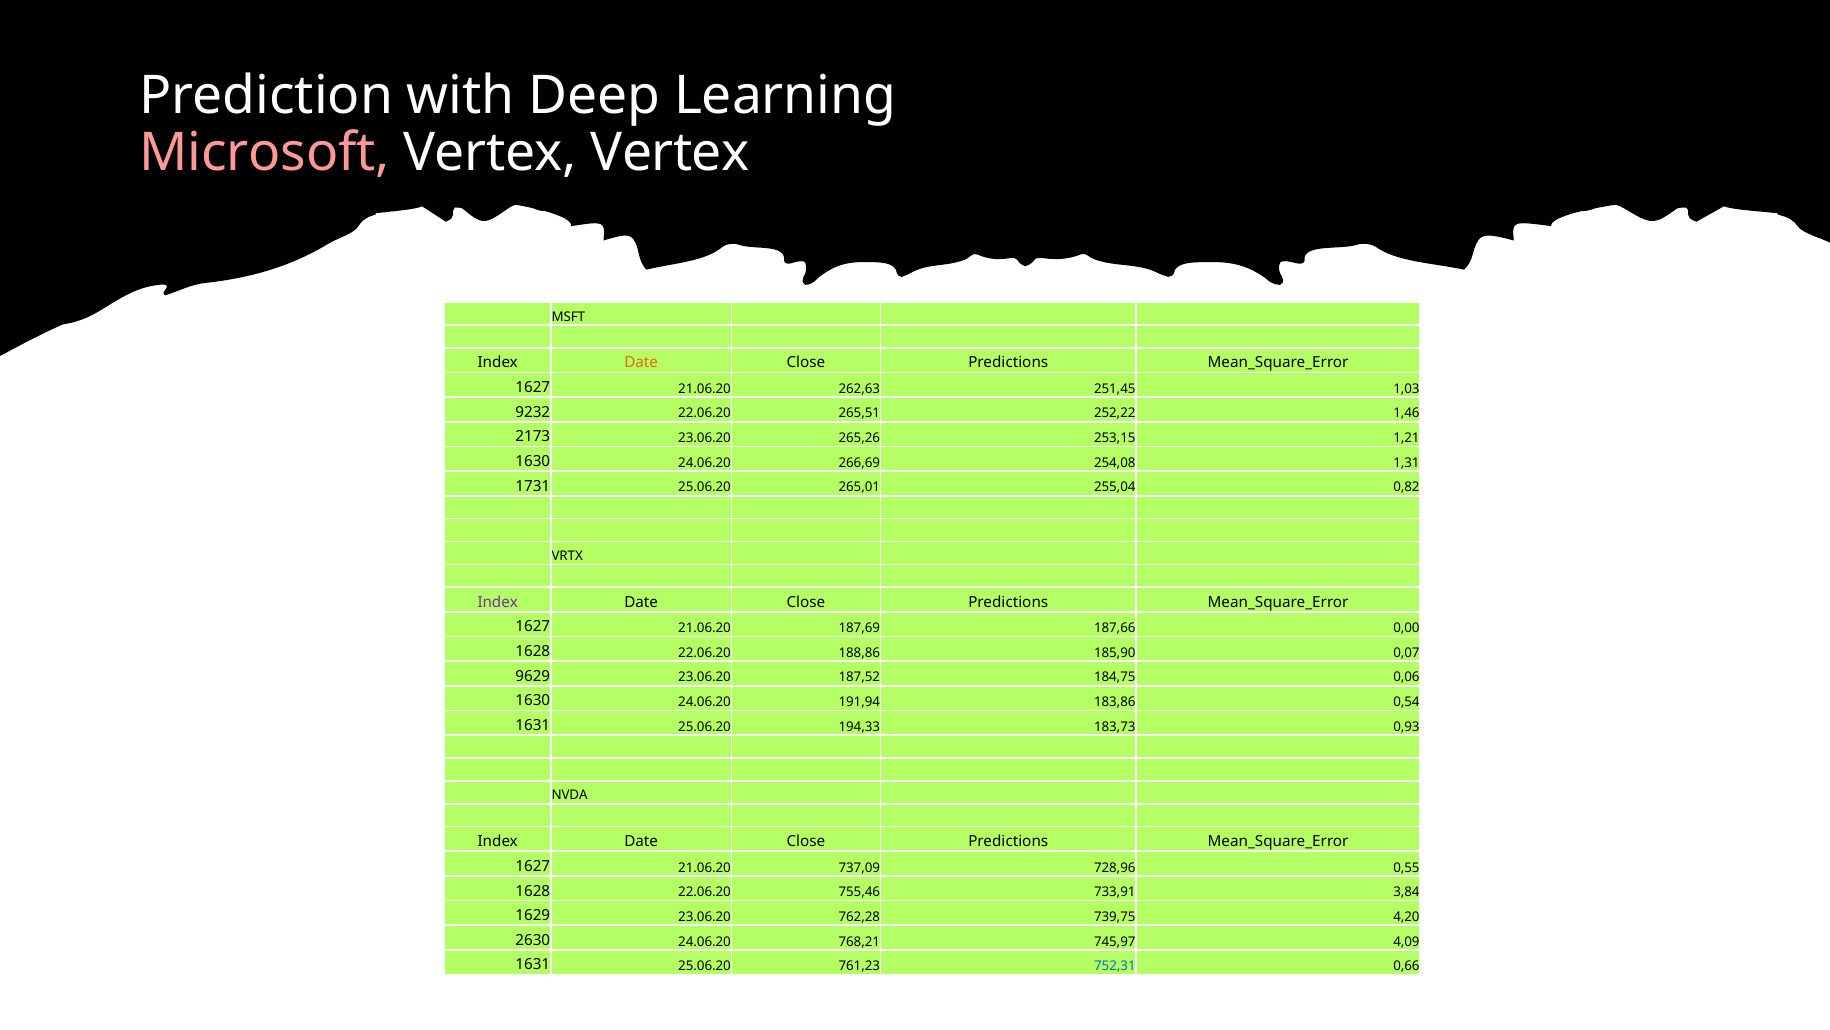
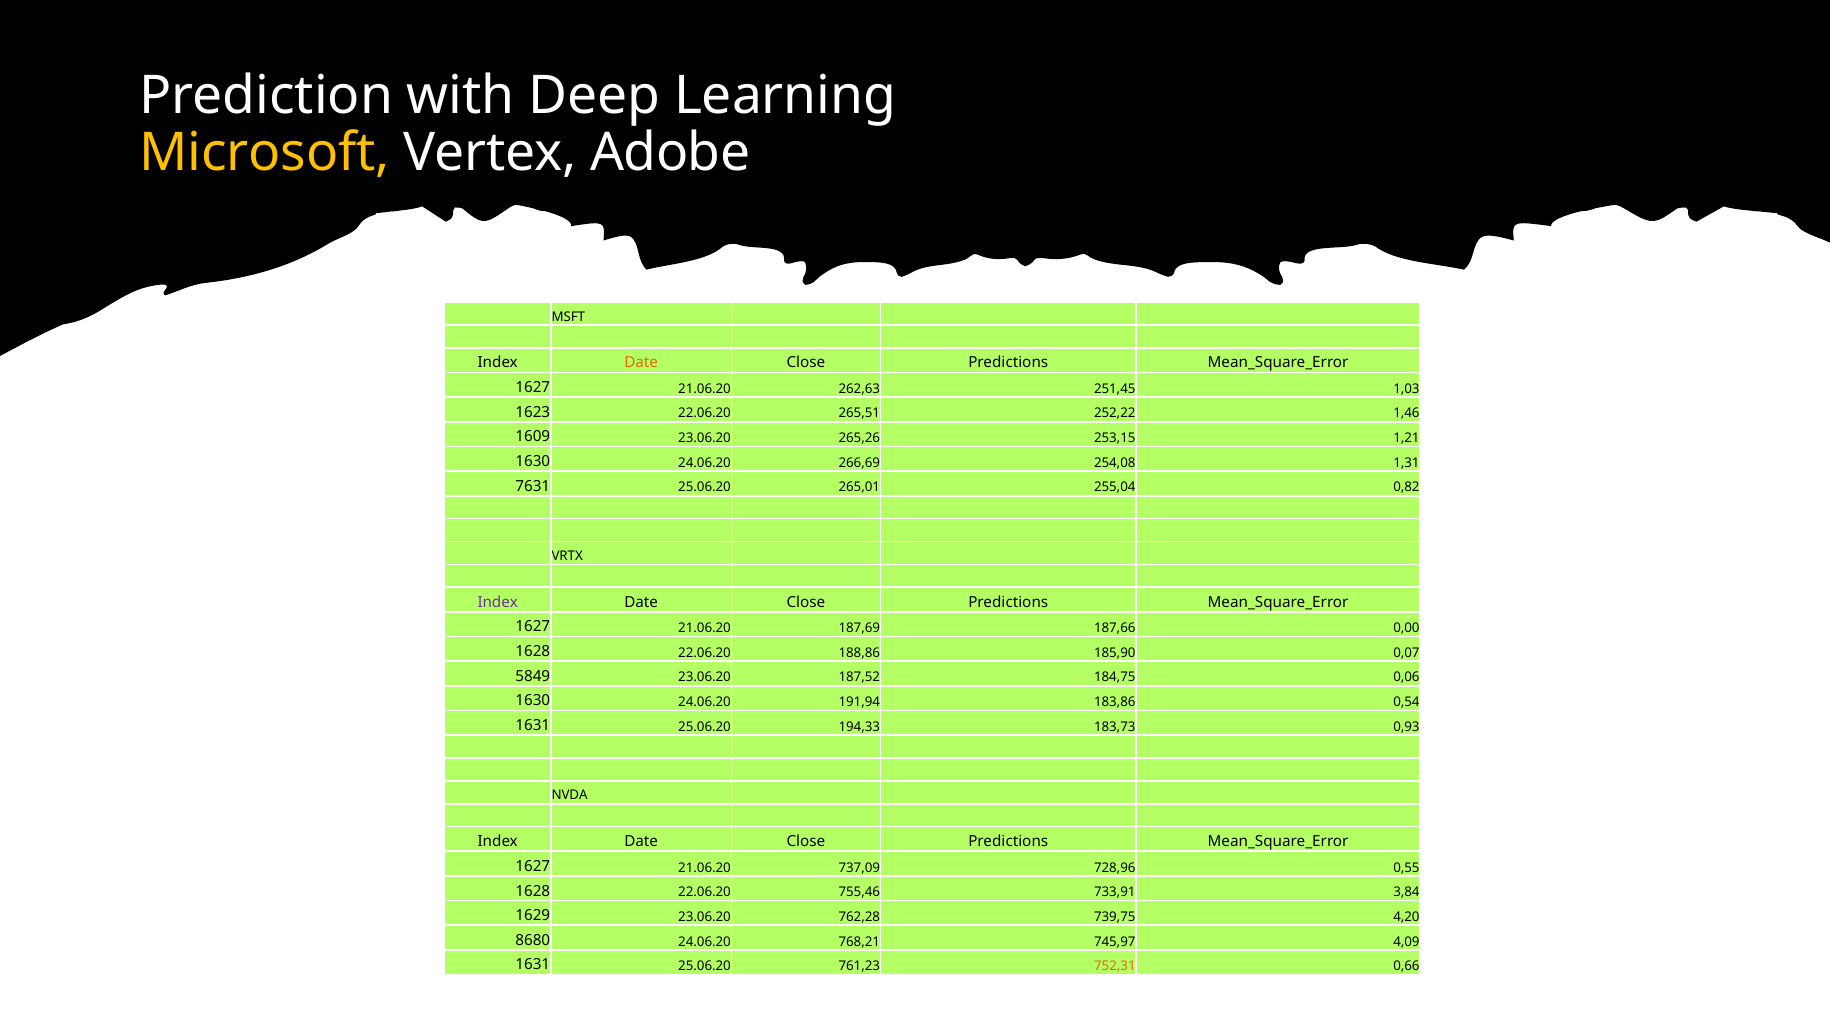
Microsoft colour: pink -> yellow (265, 153)
Vertex Vertex: Vertex -> Adobe (670, 153)
9232: 9232 -> 1623 (533, 412)
2173: 2173 -> 1609 (533, 437)
1731: 1731 -> 7631 (533, 486)
9629: 9629 -> 5849 (533, 676)
2630: 2630 -> 8680 (533, 940)
752,31 colour: blue -> orange (1115, 966)
